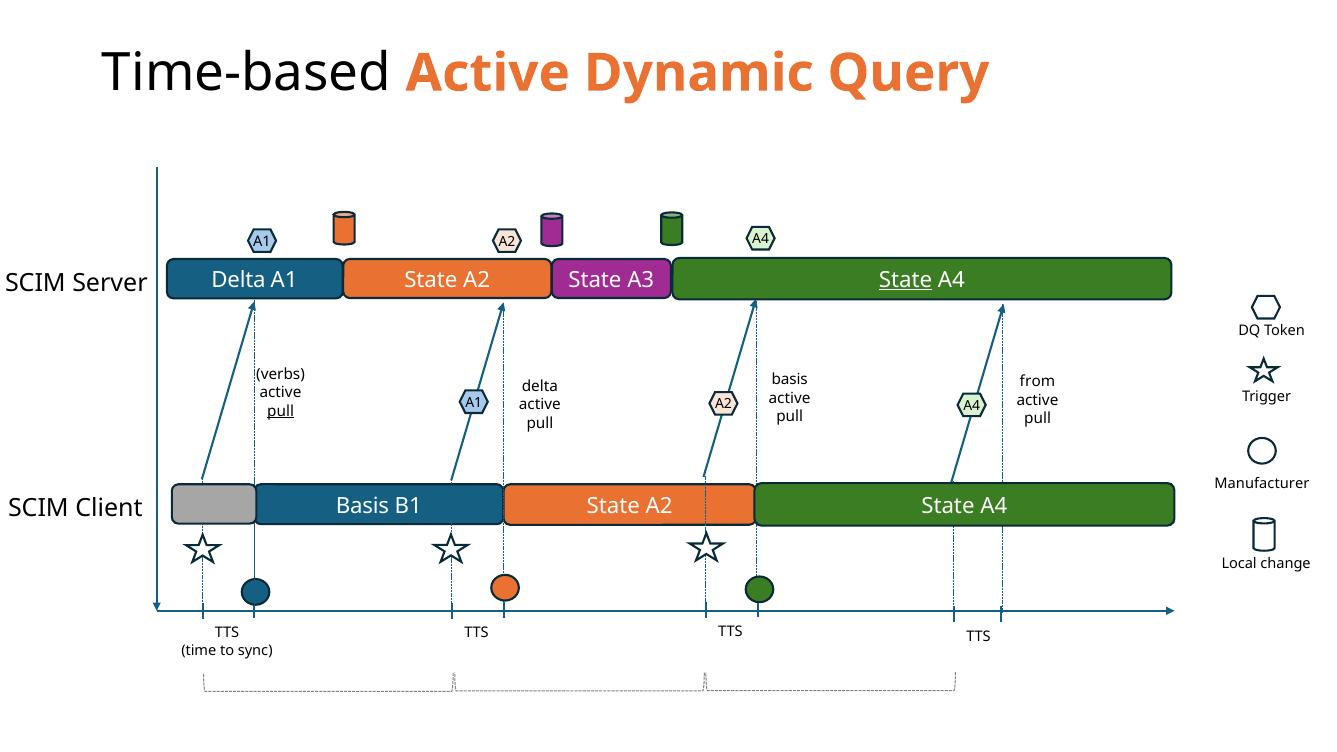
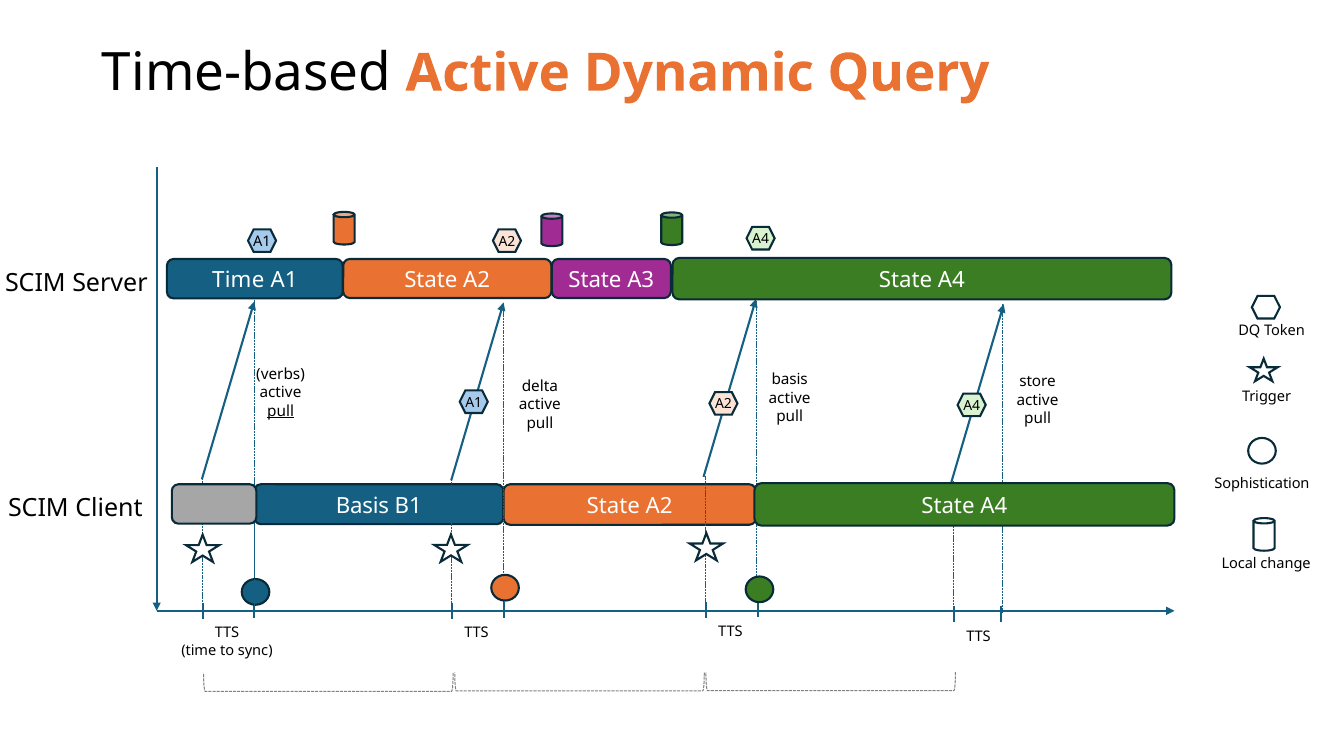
Delta: Delta -> Time (238, 280)
State underline: present -> none (905, 280)
from: from -> store (1038, 382)
Manufacturer: Manufacturer -> Sophistication (1262, 484)
